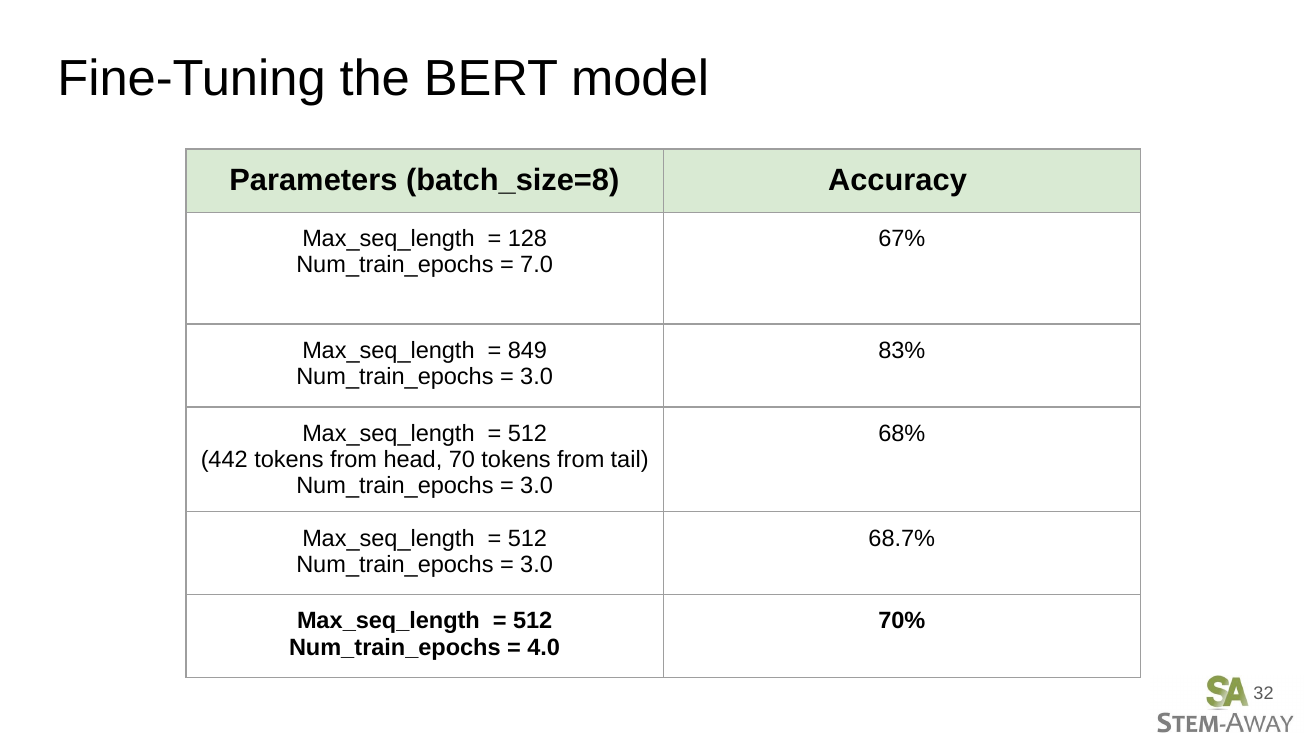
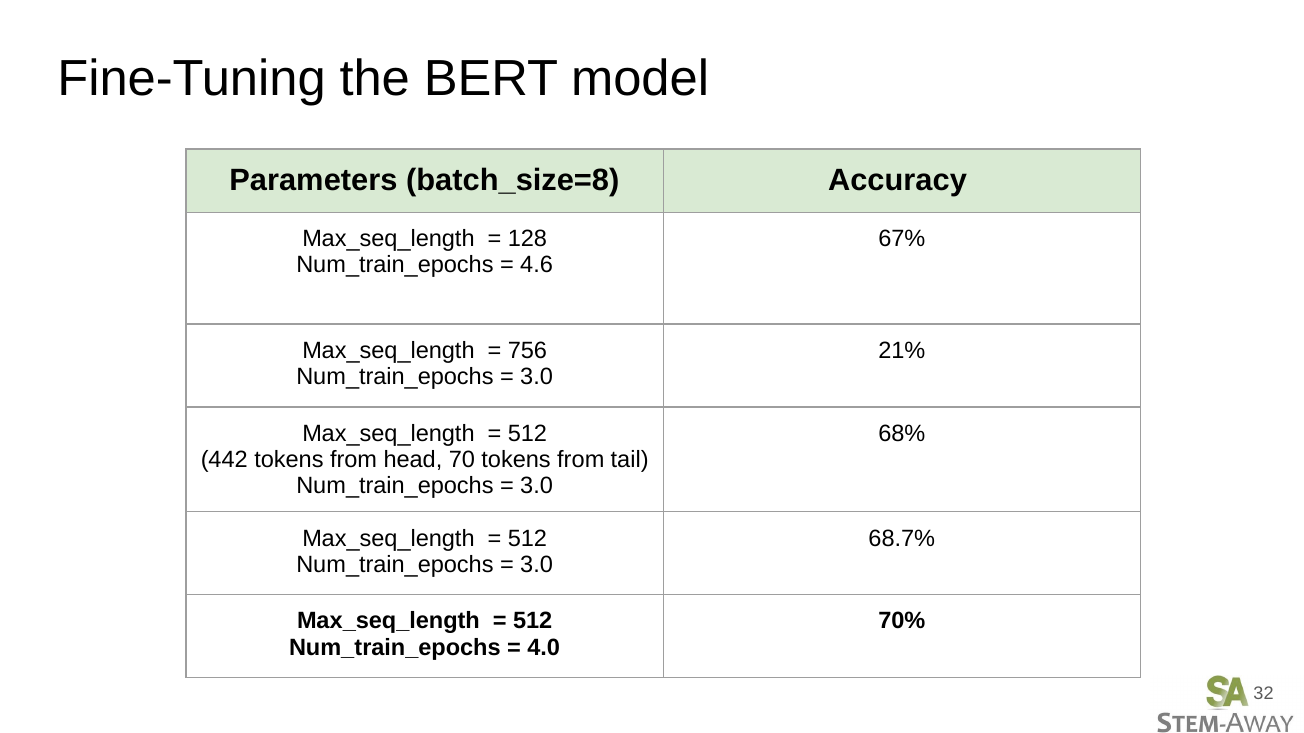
7.0: 7.0 -> 4.6 (537, 265)
849: 849 -> 756 (527, 351)
83%: 83% -> 21% (902, 351)
